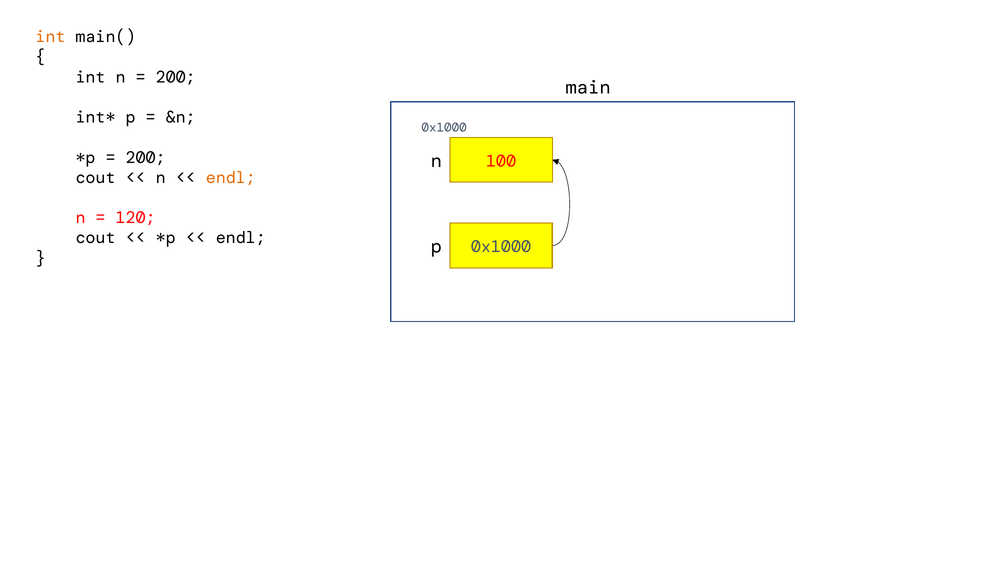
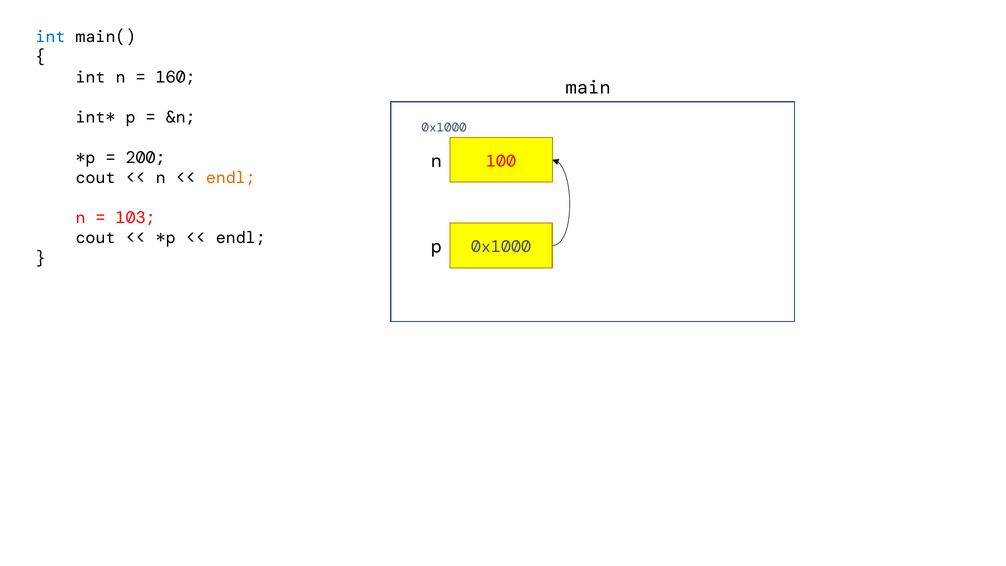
int colour: orange -> blue (50, 37)
200: 200 -> 160 (176, 77)
120: 120 -> 103 (136, 218)
